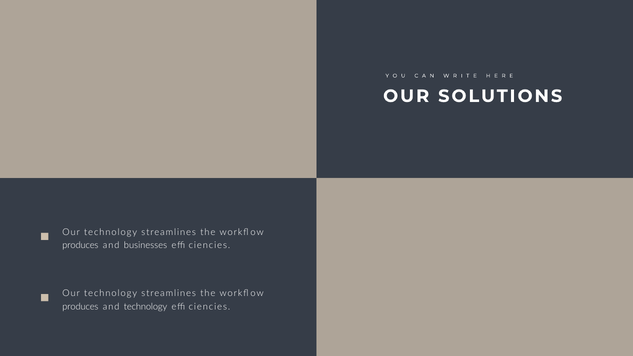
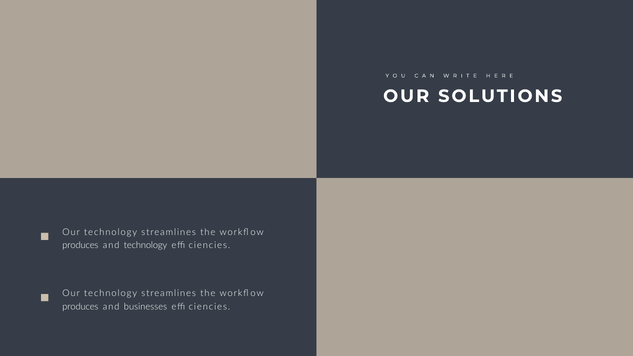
and businesses: businesses -> technology (146, 246)
and technology: technology -> businesses (145, 307)
